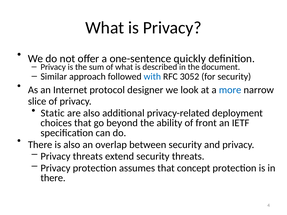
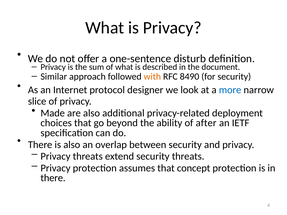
quickly: quickly -> disturb (190, 59)
with colour: blue -> orange (152, 77)
3052: 3052 -> 8490 (190, 77)
Static: Static -> Made (53, 113)
front: front -> after (206, 123)
